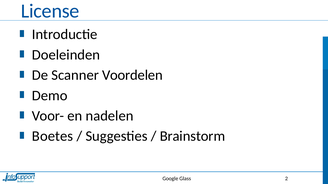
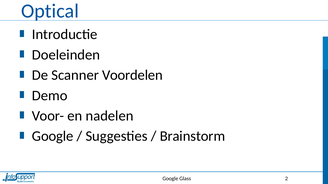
License: License -> Optical (50, 11)
Boetes: Boetes -> Google (53, 137)
